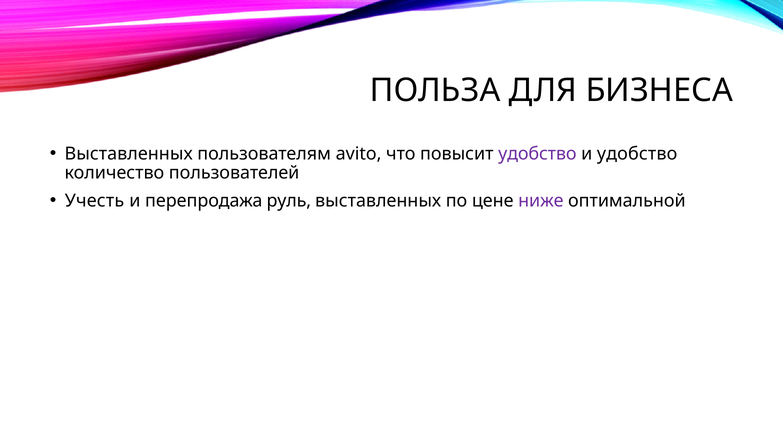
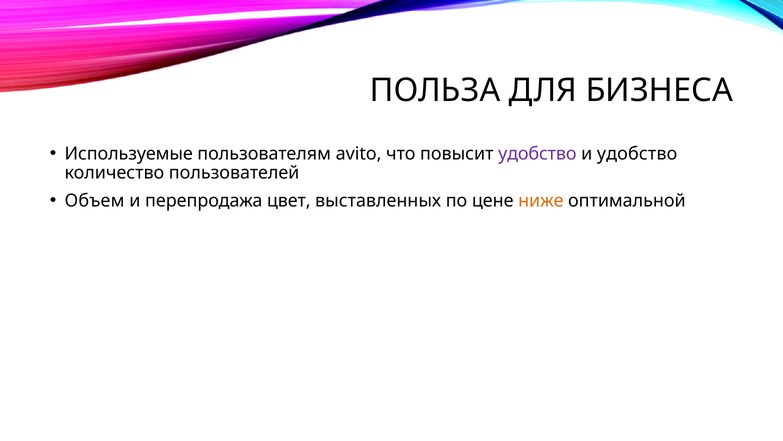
Выставленных: Выставленных -> Используемые (129, 153)
Учесть: Учесть -> Объем (95, 200)
руль: руль -> цвет (289, 200)
ниже colour: purple -> orange (541, 200)
